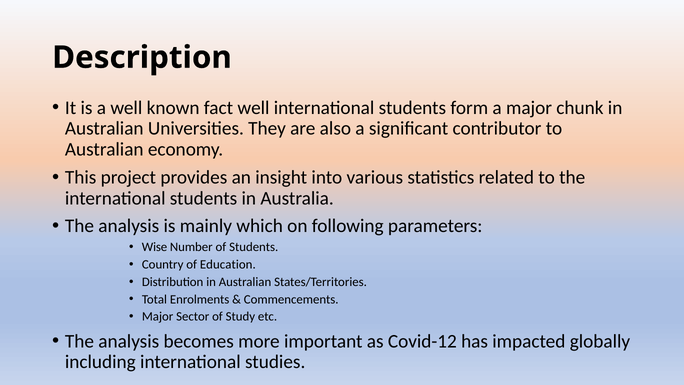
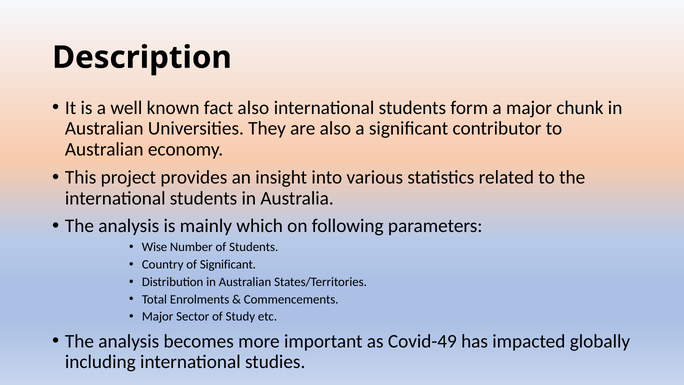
fact well: well -> also (253, 108)
of Education: Education -> Significant (228, 264)
Covid-12: Covid-12 -> Covid-49 (422, 341)
